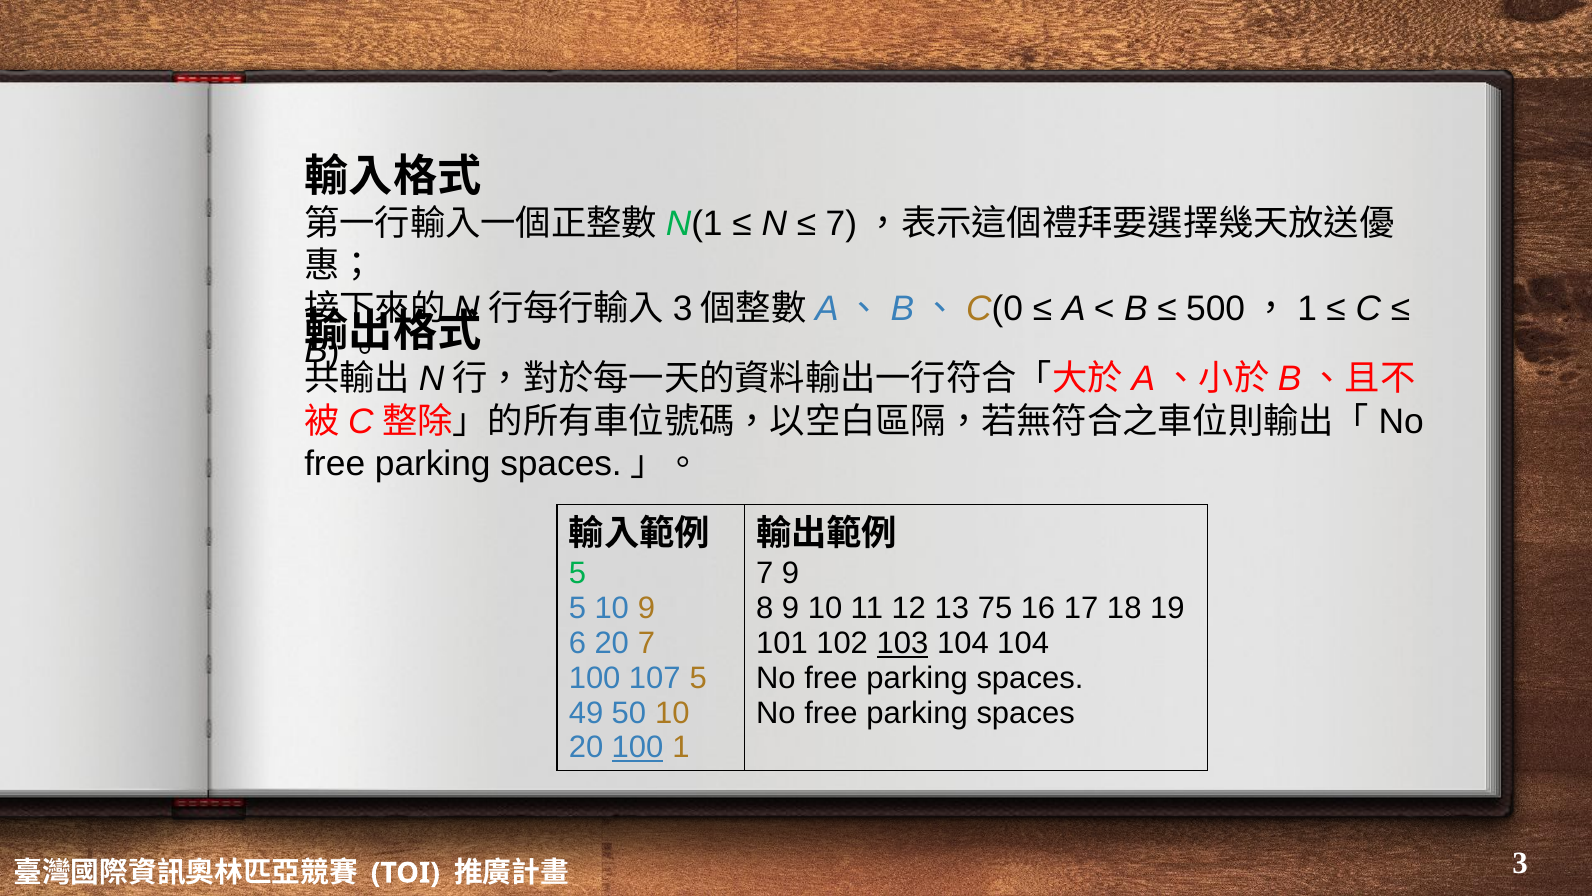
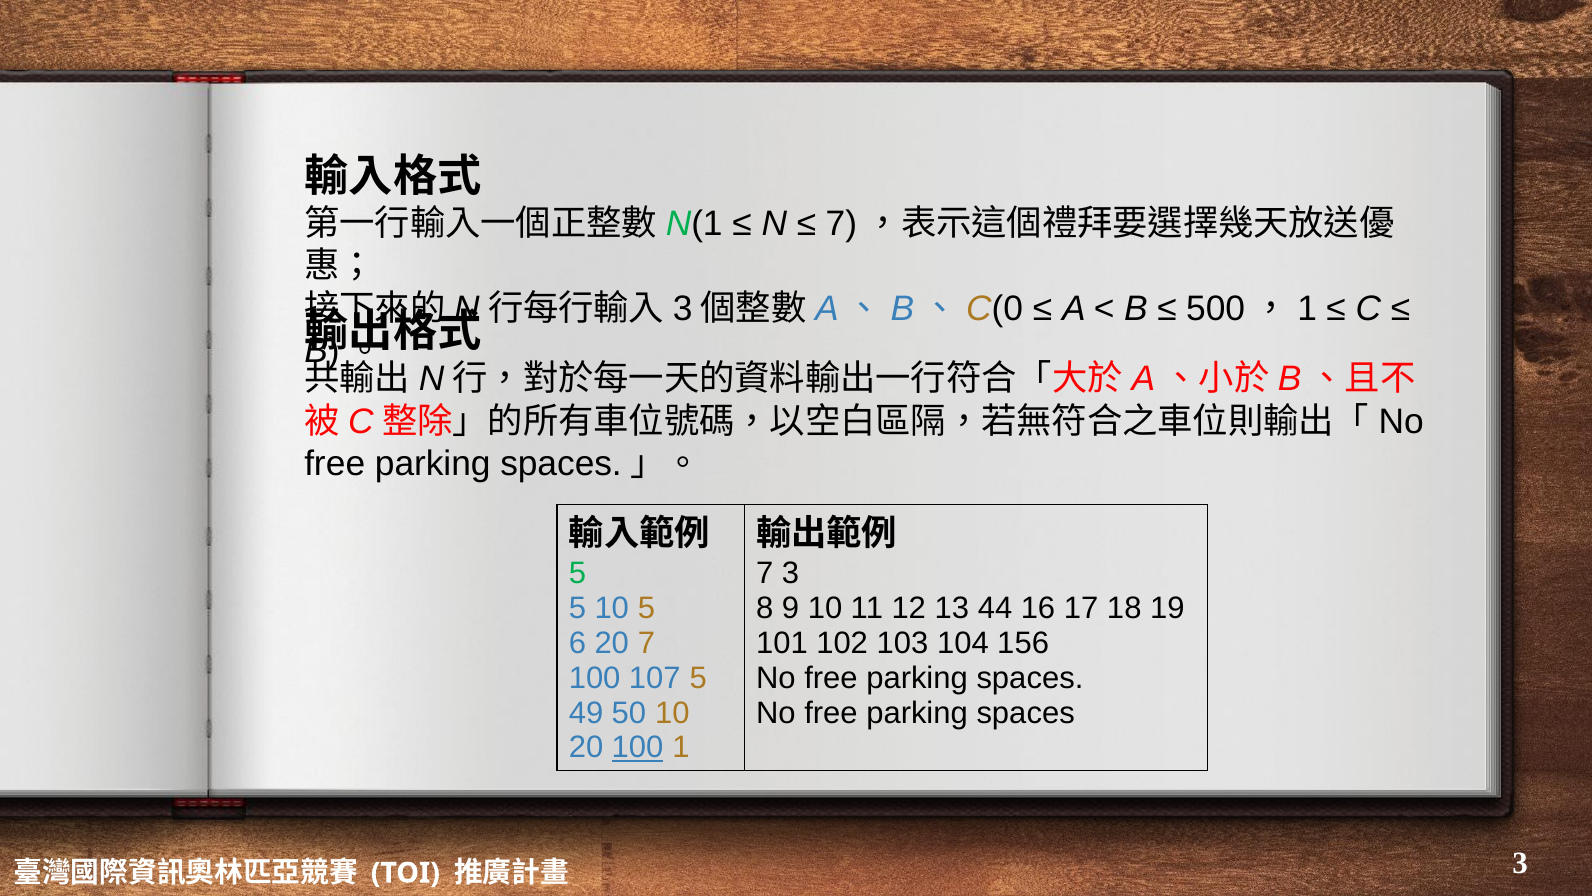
7 9: 9 -> 3 (790, 573)
10 9: 9 -> 5 (646, 608)
75: 75 -> 44 (995, 608)
103 underline: present -> none (903, 643)
104 104: 104 -> 156 (1023, 643)
